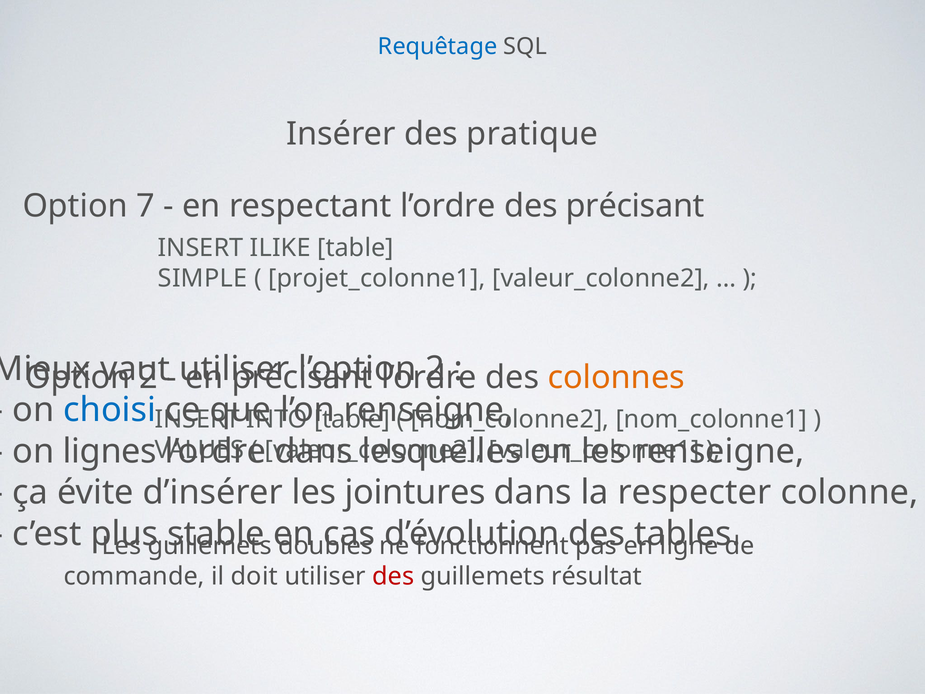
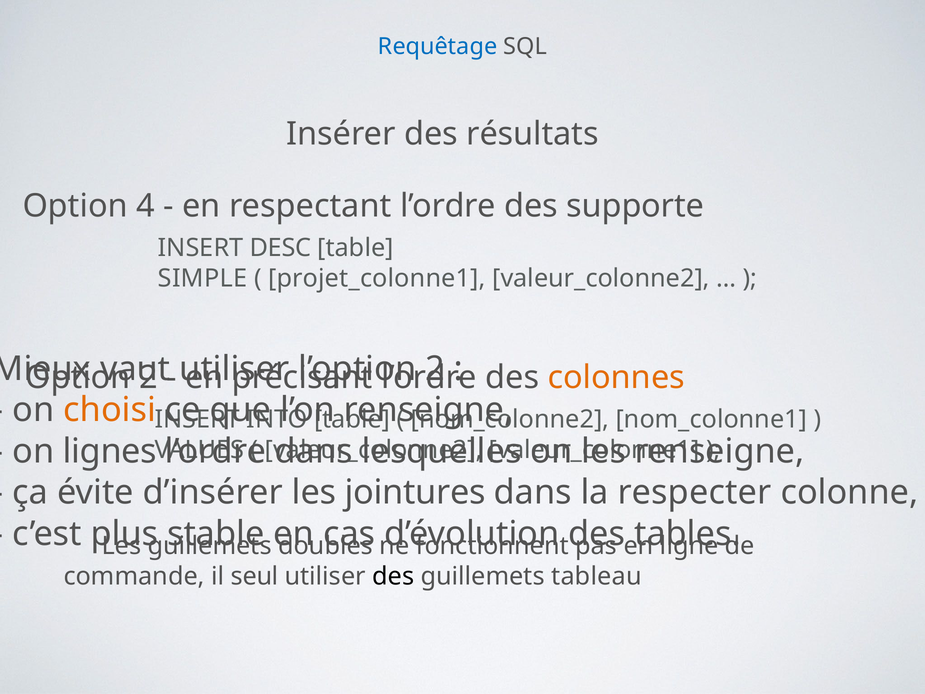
pratique: pratique -> résultats (533, 134)
7: 7 -> 4 (146, 206)
des précisant: précisant -> supporte (635, 206)
ILIKE: ILIKE -> DESC (280, 248)
choisi colour: blue -> orange (110, 410)
doit: doit -> seul (255, 576)
des colour: red -> black (393, 576)
résultat: résultat -> tableau (596, 576)
